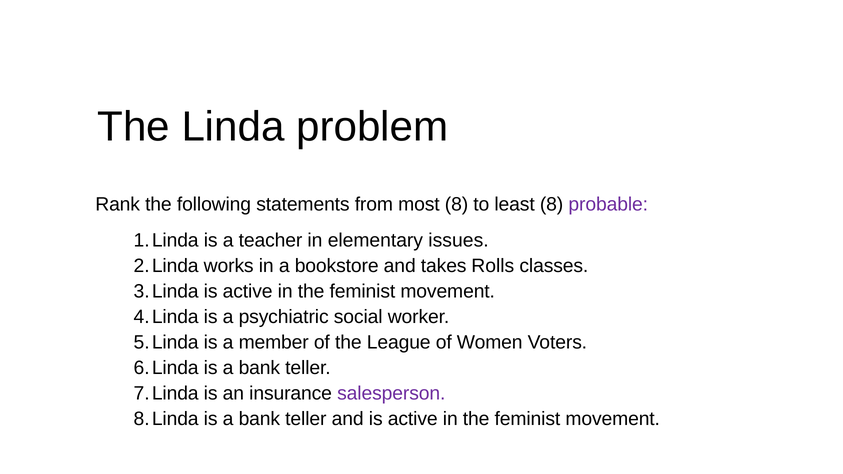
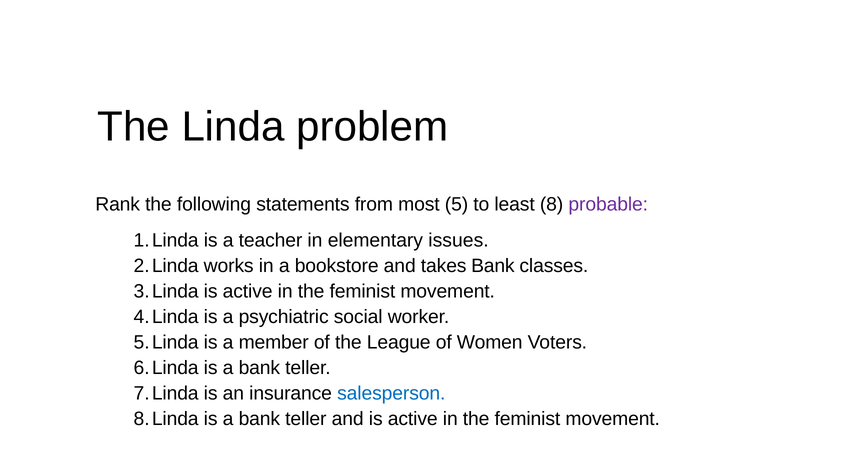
most 8: 8 -> 5 (457, 205)
takes Rolls: Rolls -> Bank (493, 266)
salesperson colour: purple -> blue (391, 394)
